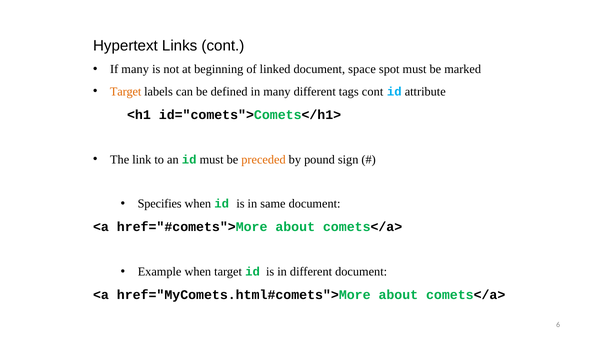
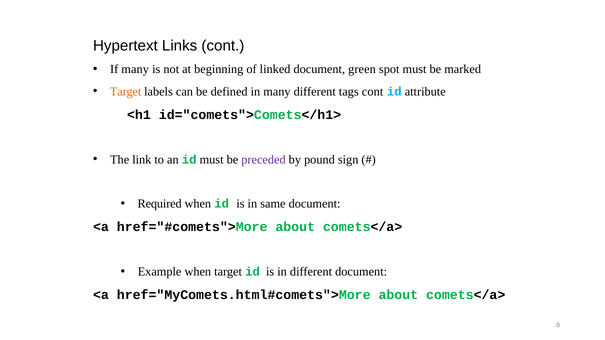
space: space -> green (362, 69)
preceded colour: orange -> purple (263, 160)
Specifies: Specifies -> Required (160, 204)
